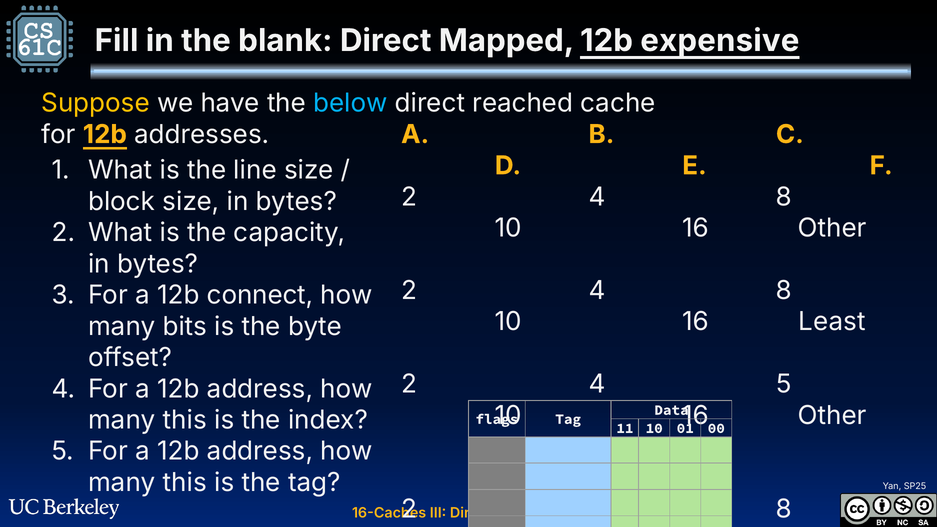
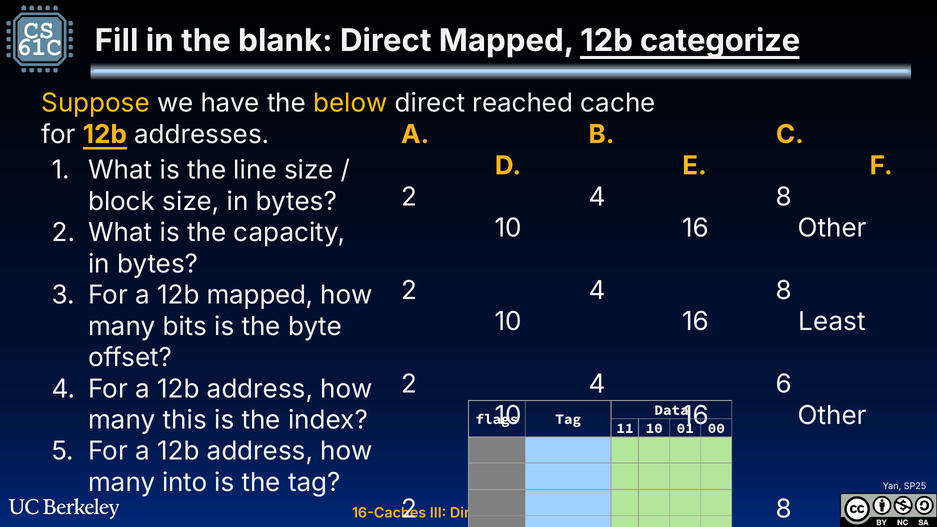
expensive: expensive -> categorize (720, 41)
below colour: light blue -> yellow (350, 103)
12b connect: connect -> mapped (260, 295)
4 5: 5 -> 6 (784, 384)
this: this -> into (185, 483)
